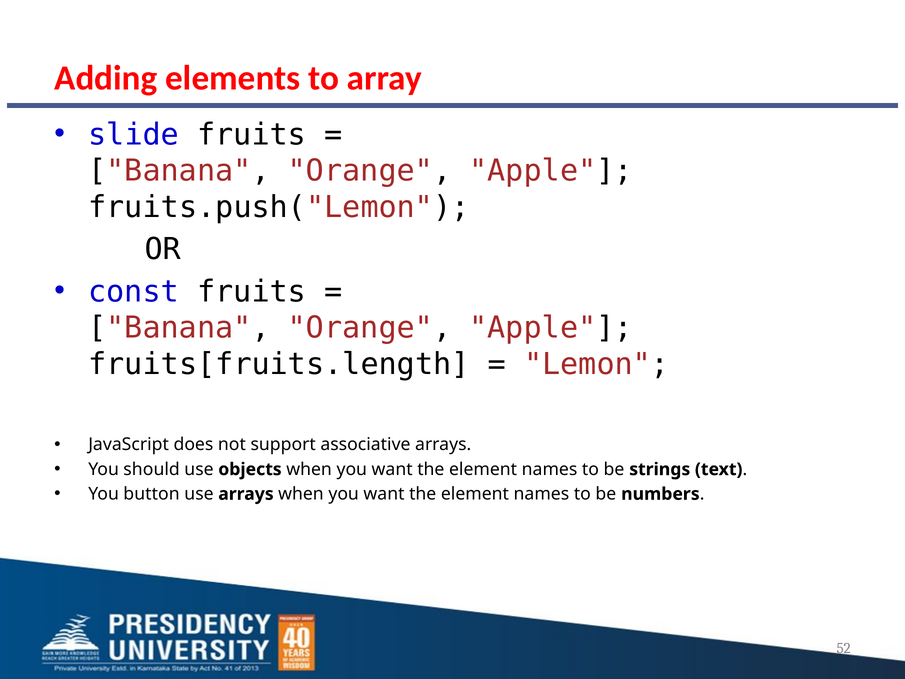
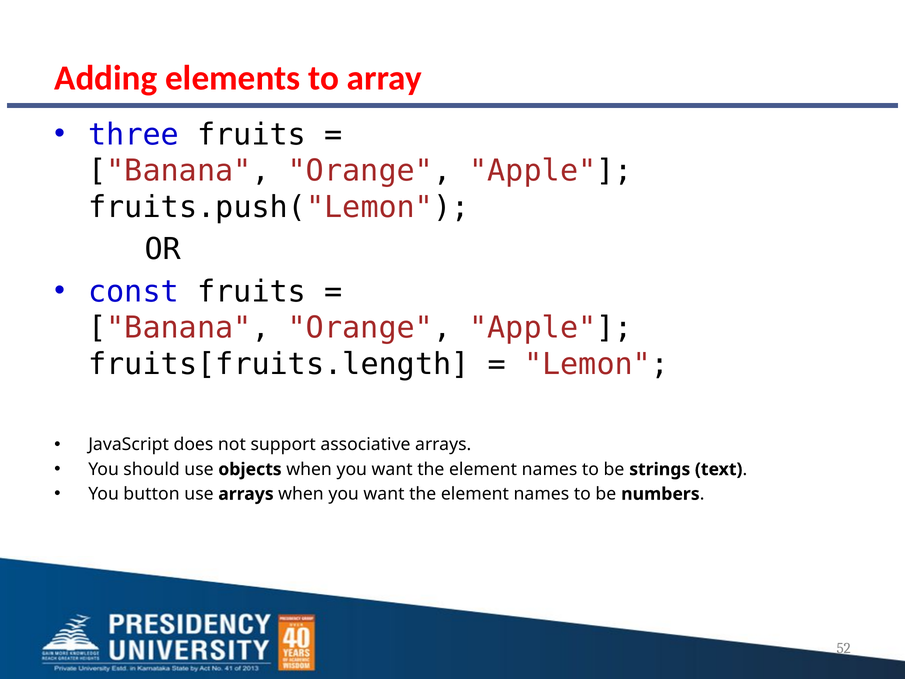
slide: slide -> three (134, 135)
